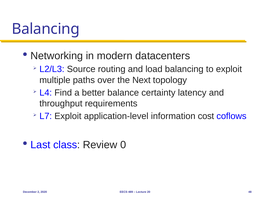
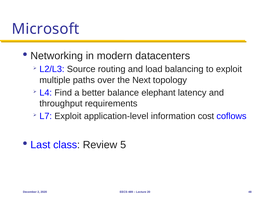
Balancing: Balancing -> Microsoft (46, 29)
certainty: certainty -> elephant (158, 92)
0: 0 -> 5 (123, 144)
